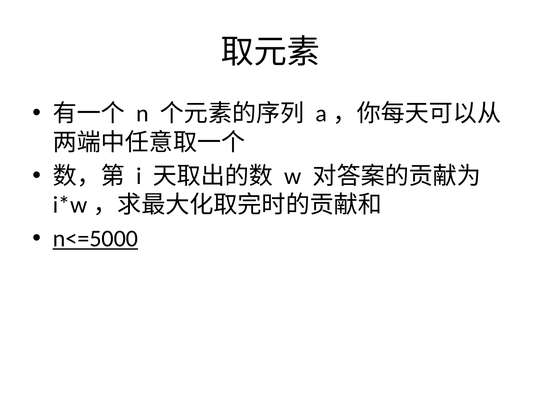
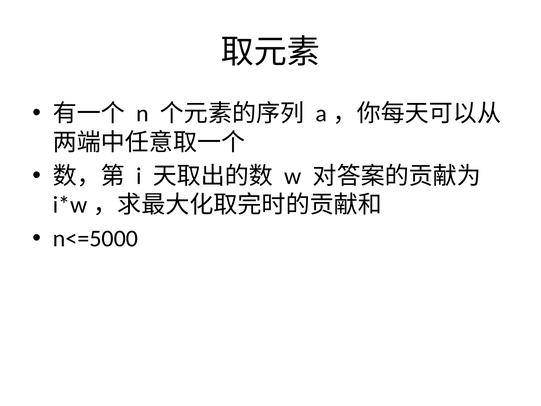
n<=5000 underline: present -> none (95, 239)
